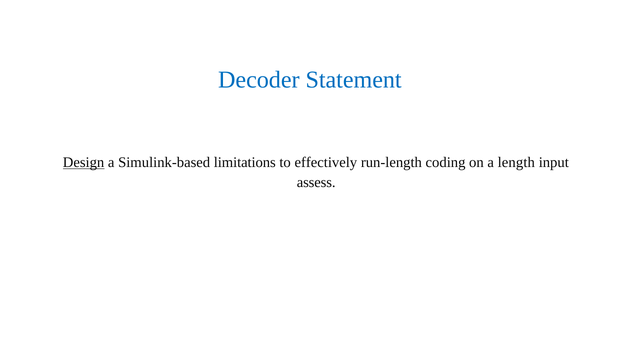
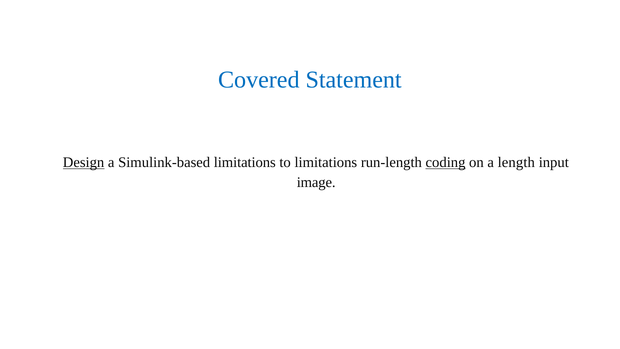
Decoder: Decoder -> Covered (259, 80)
to effectively: effectively -> limitations (326, 162)
coding underline: none -> present (446, 162)
assess: assess -> image (316, 183)
